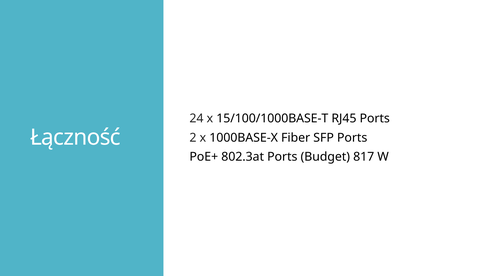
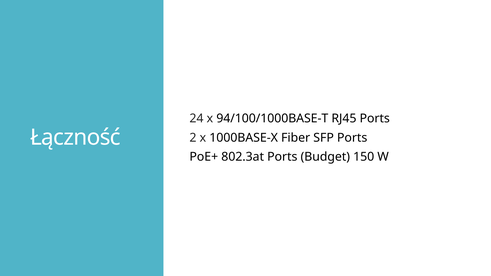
15/100/1000BASE-T: 15/100/1000BASE-T -> 94/100/1000BASE-T (272, 119)
817: 817 -> 150 (364, 157)
